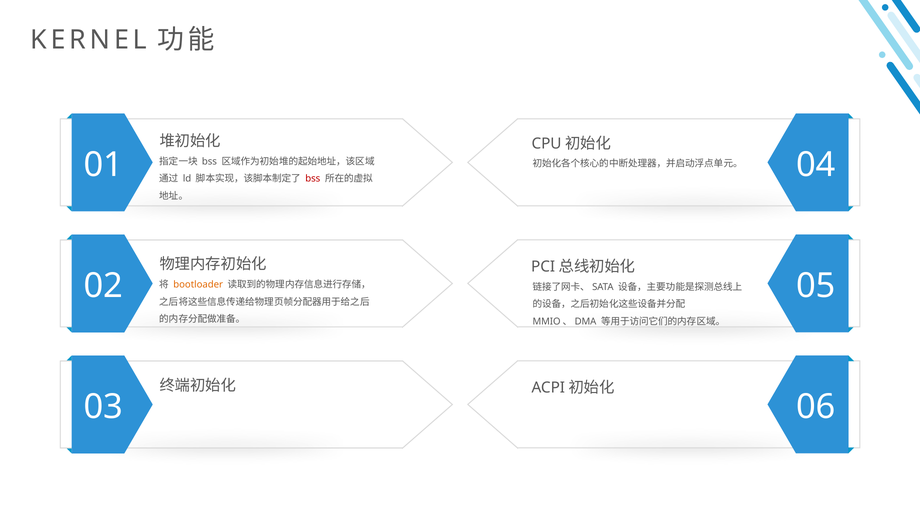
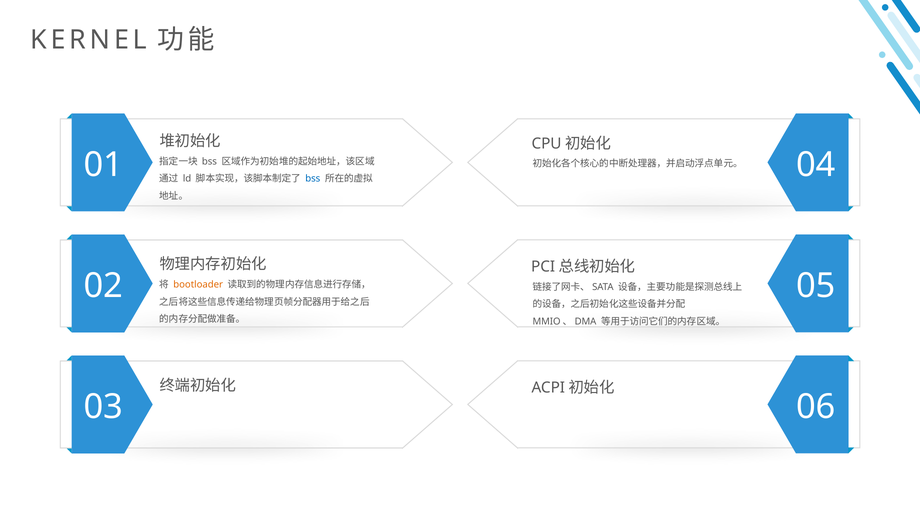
bss colour: red -> blue (313, 179)
